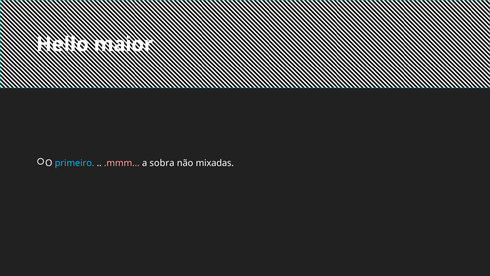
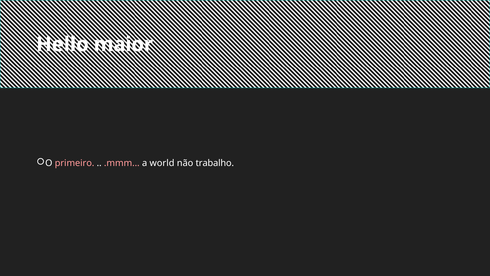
primeiro colour: light blue -> pink (75, 163)
sobra: sobra -> world (162, 163)
mixadas: mixadas -> trabalho (215, 163)
